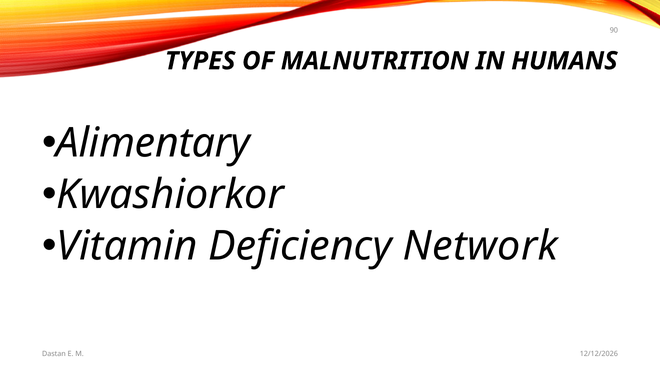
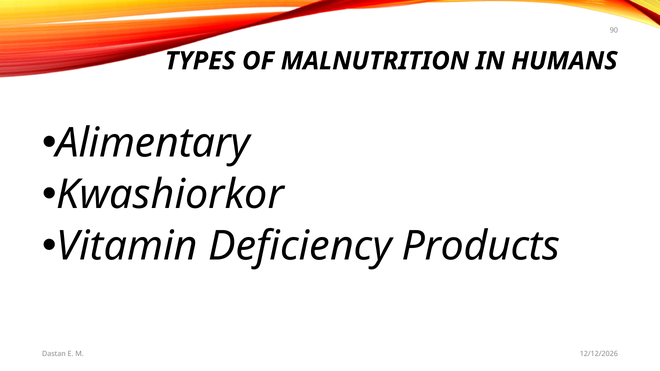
Network: Network -> Products (481, 246)
